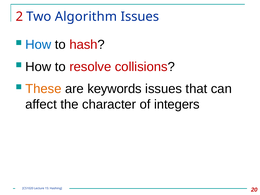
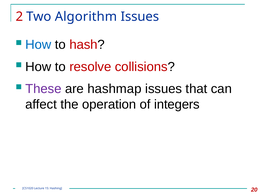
These colour: orange -> purple (43, 89)
keywords: keywords -> hashmap (114, 89)
character: character -> operation (109, 104)
